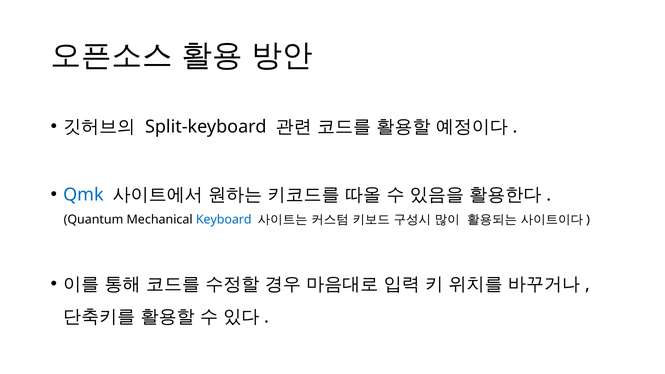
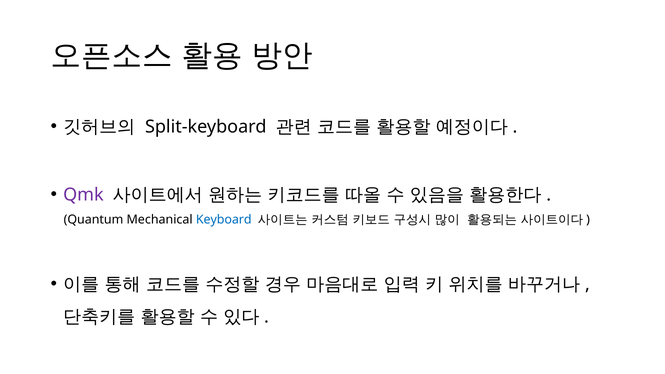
Qmk colour: blue -> purple (83, 195)
